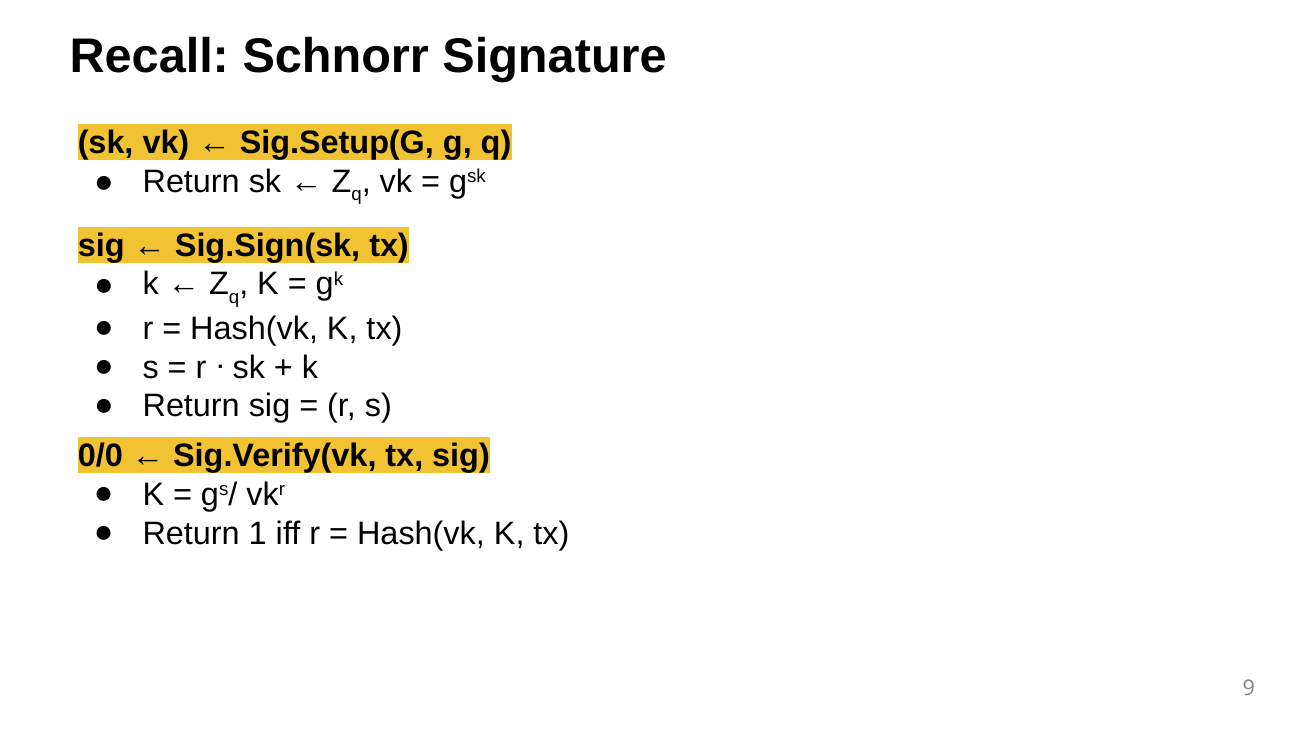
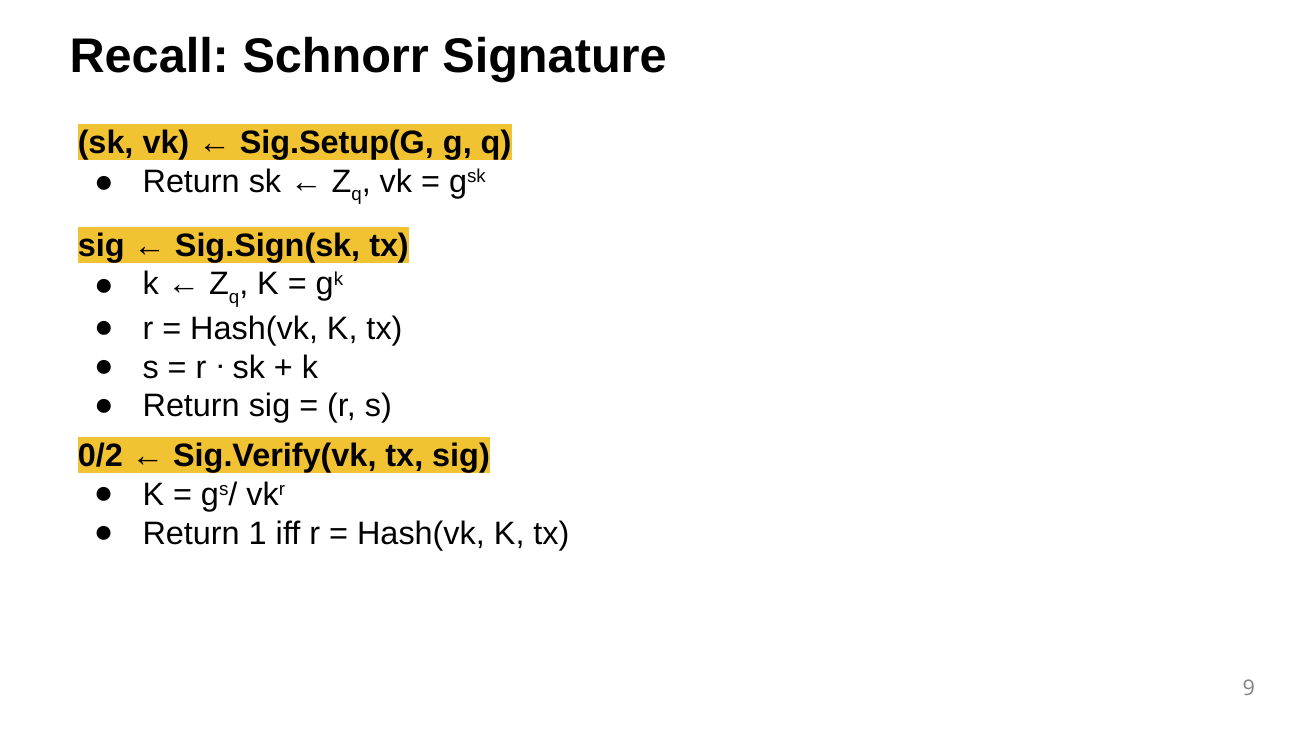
0/0: 0/0 -> 0/2 (100, 456)
